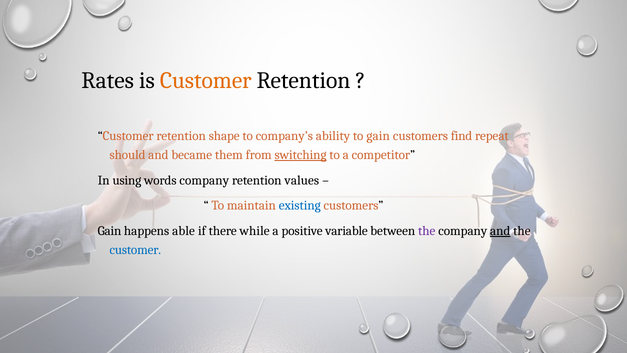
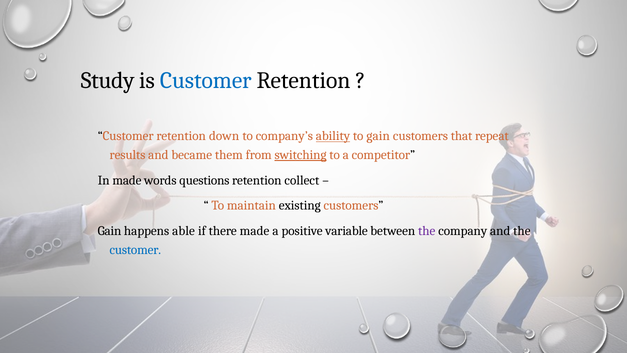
Rates: Rates -> Study (108, 81)
Customer colour: orange -> blue (206, 81)
shape: shape -> down (224, 136)
ability underline: none -> present (333, 136)
find: find -> that (462, 136)
should: should -> results (128, 155)
In using: using -> made (127, 180)
words company: company -> questions (204, 180)
values: values -> collect (302, 180)
existing colour: blue -> black (300, 205)
there while: while -> made (255, 231)
and underline: present -> none (500, 231)
